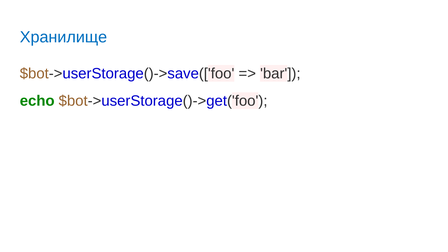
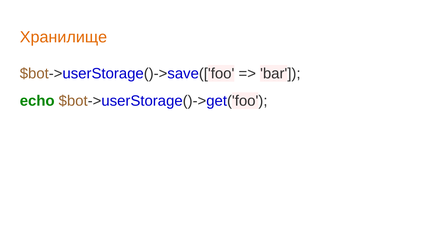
Хранилище colour: blue -> orange (63, 37)
